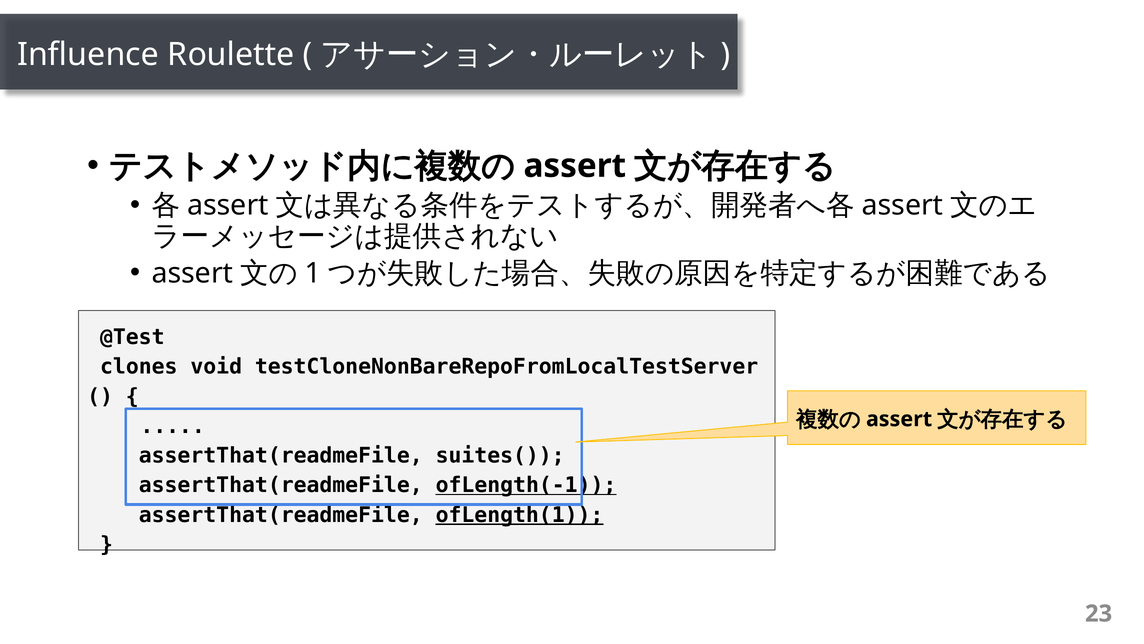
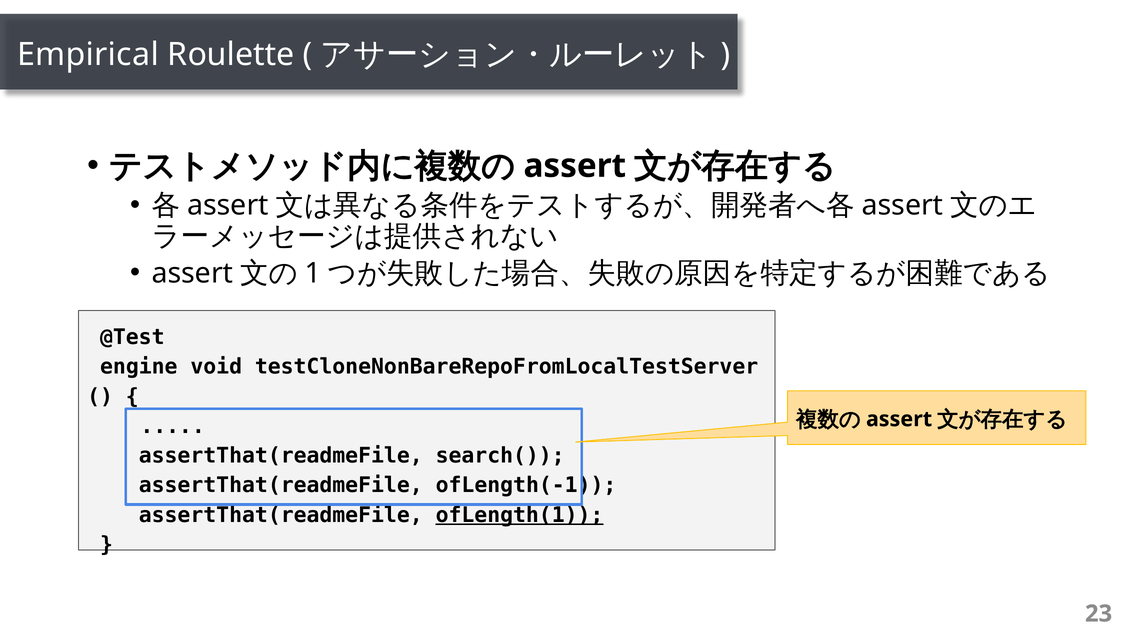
Inﬂuence: Inﬂuence -> Empirical (88, 55)
clones: clones -> engine (139, 367)
suites(: suites( -> search( (500, 455)
ofLength(-1 underline: present -> none (526, 485)
